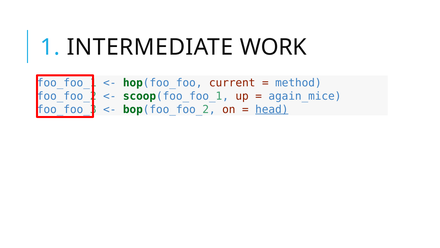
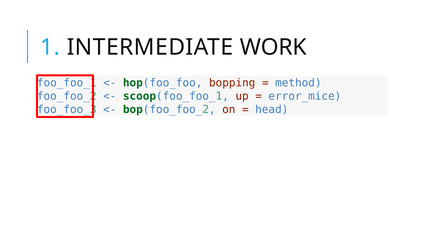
current: current -> bopping (232, 83)
again_mice: again_mice -> error_mice (305, 96)
head underline: present -> none (272, 109)
